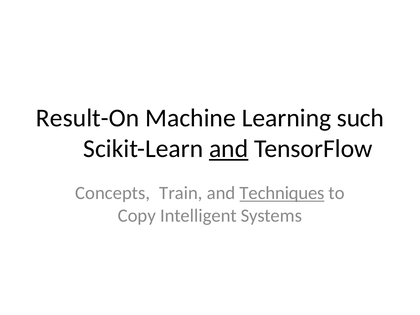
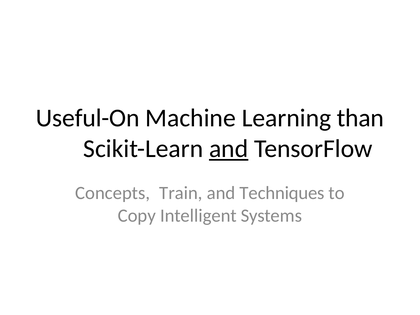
Result-On: Result-On -> Useful-On (88, 118)
such: such -> than (360, 118)
Techniques underline: present -> none (282, 193)
